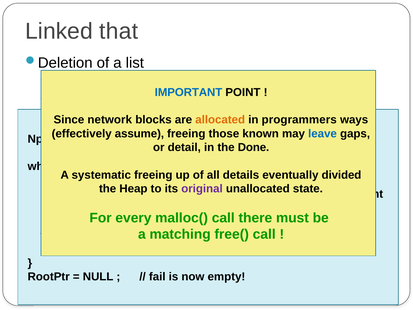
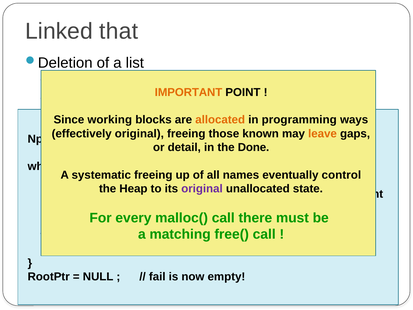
IMPORTANT colour: blue -> orange (189, 92)
network: network -> working (110, 120)
in programmers: programmers -> programming (299, 120)
assume: assume -> original (139, 134)
leave colour: blue -> orange (322, 134)
details: details -> names (241, 175)
divided: divided -> control (341, 175)
